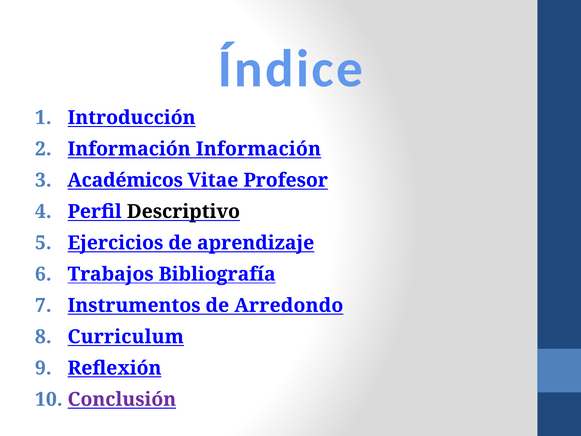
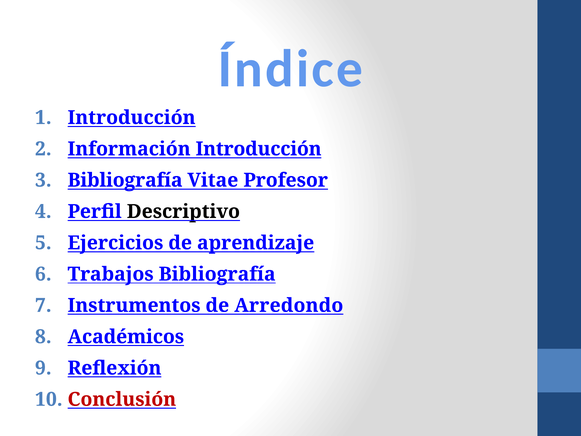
Información Información: Información -> Introducción (259, 149)
Académicos: Académicos -> Bibliografía (125, 180)
Curriculum: Curriculum -> Académicos (126, 337)
Conclusión colour: purple -> red (122, 399)
